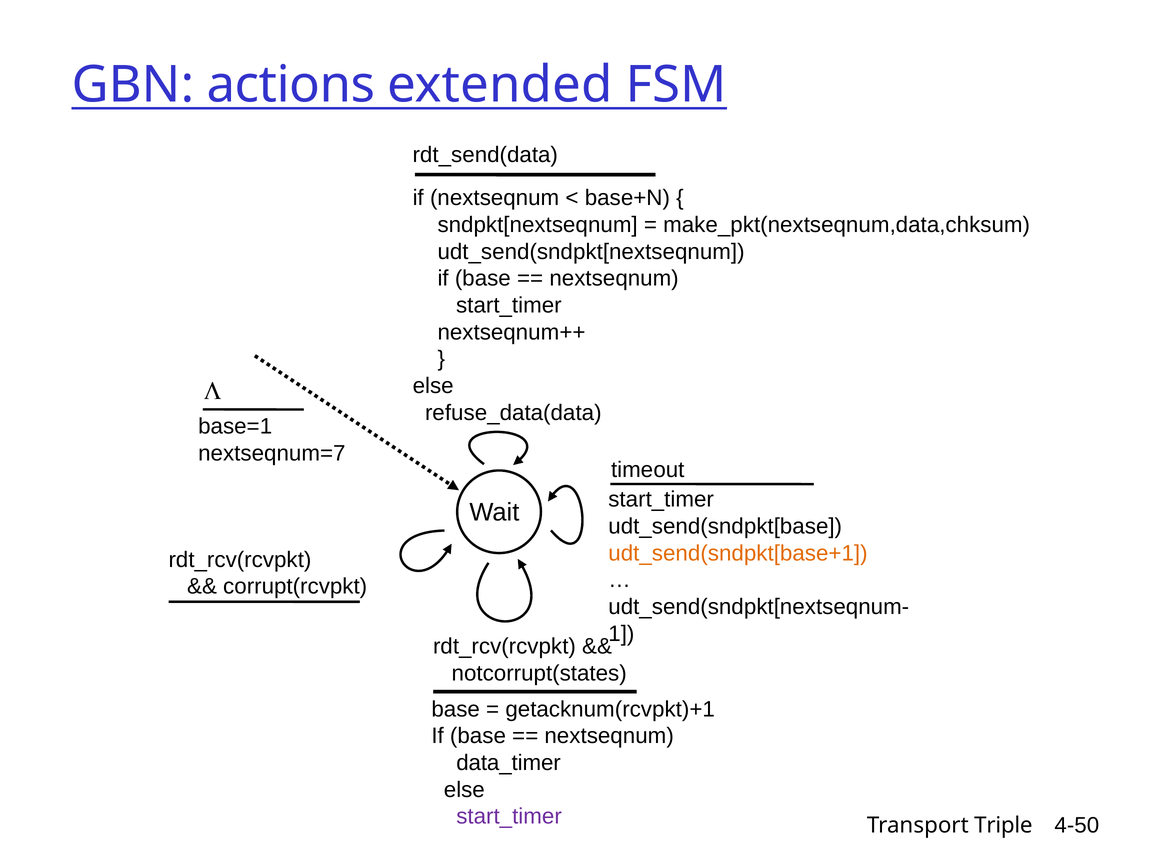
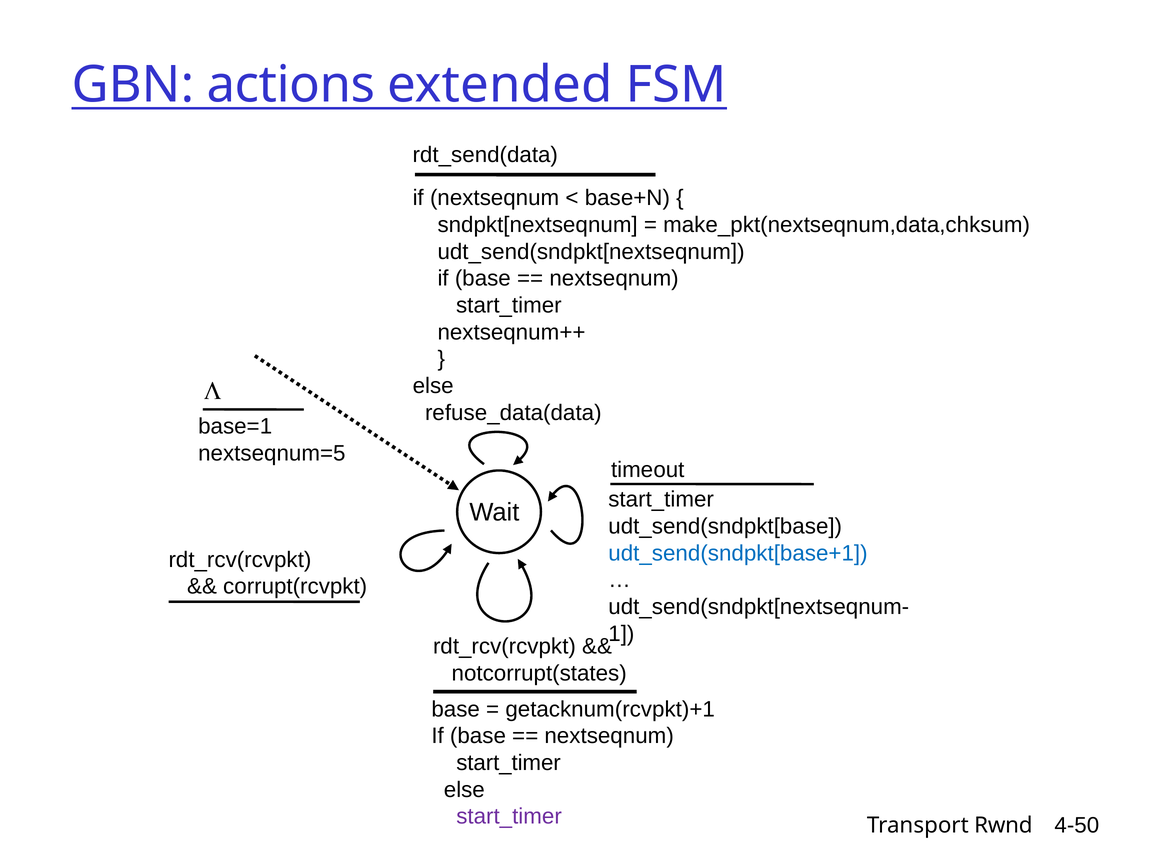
nextseqnum=7: nextseqnum=7 -> nextseqnum=5 (272, 453)
udt_send(sndpkt[base+1 colour: orange -> blue (738, 553)
data_timer: data_timer -> start_timer (509, 763)
Triple: Triple -> Rwnd (1003, 825)
